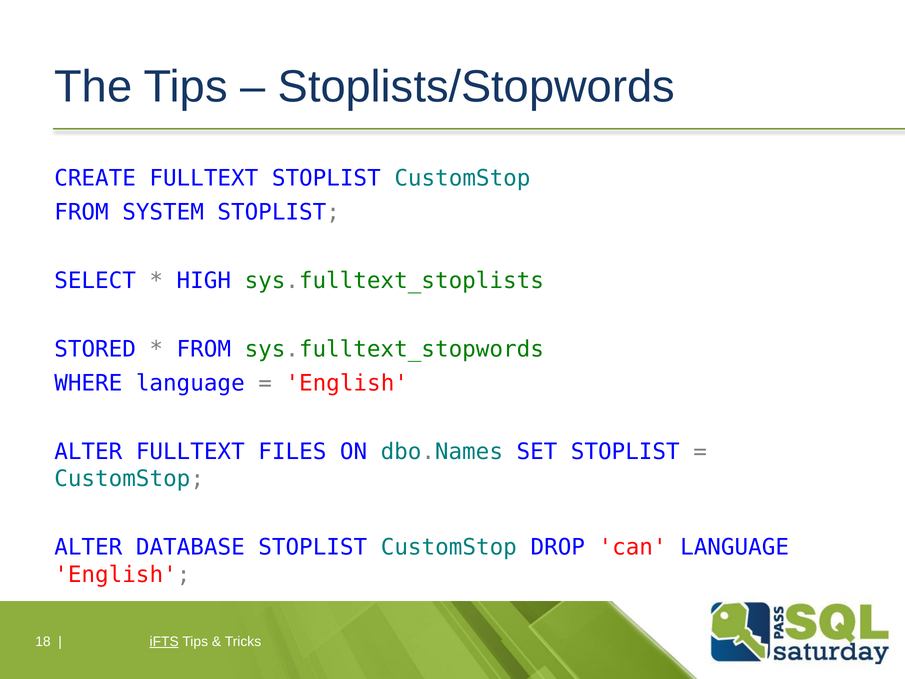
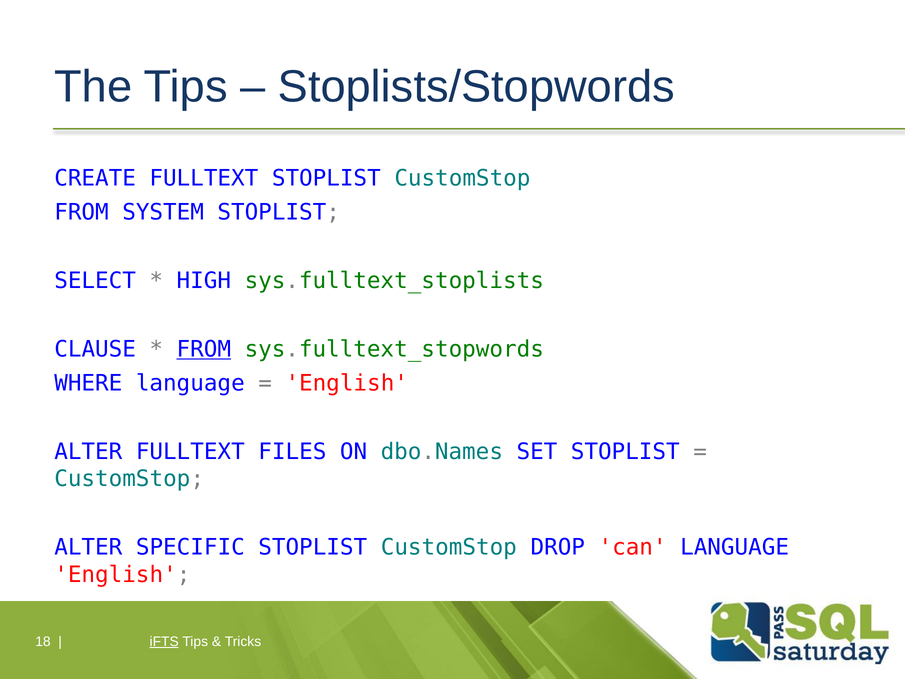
STORED: STORED -> CLAUSE (95, 349)
FROM underline: none -> present (204, 349)
DATABASE: DATABASE -> SPECIFIC (190, 547)
